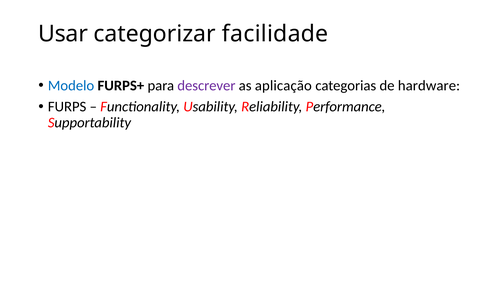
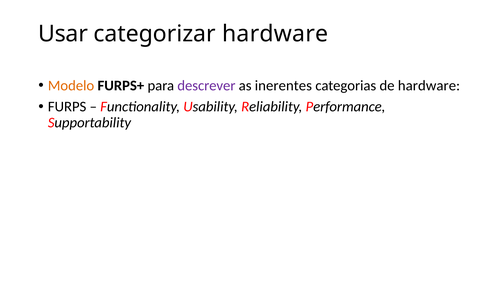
categorizar facilidade: facilidade -> hardware (275, 34)
Modelo colour: blue -> orange (71, 85)
aplicação: aplicação -> inerentes (283, 85)
